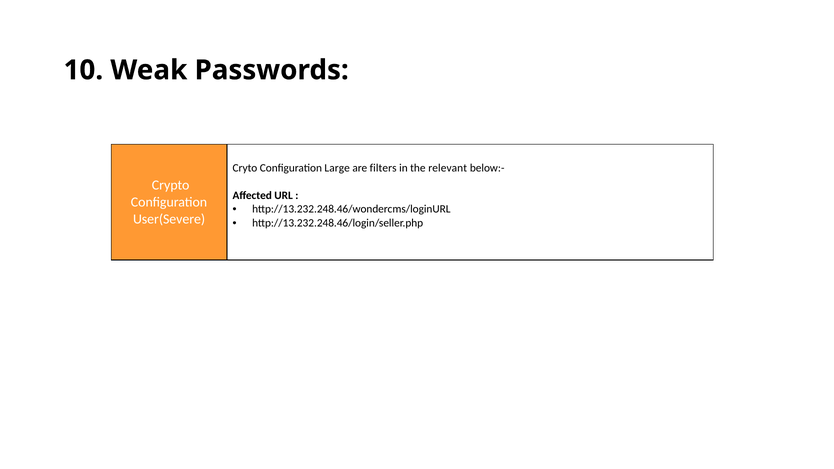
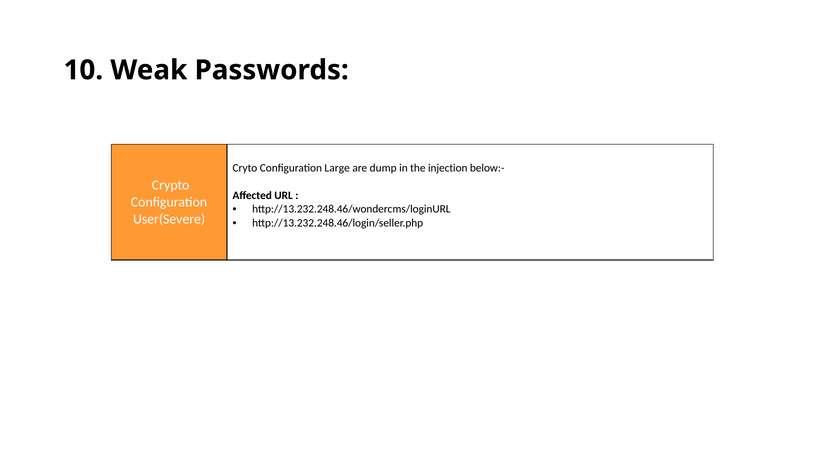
filters: filters -> dump (383, 168)
relevant: relevant -> injection (448, 168)
